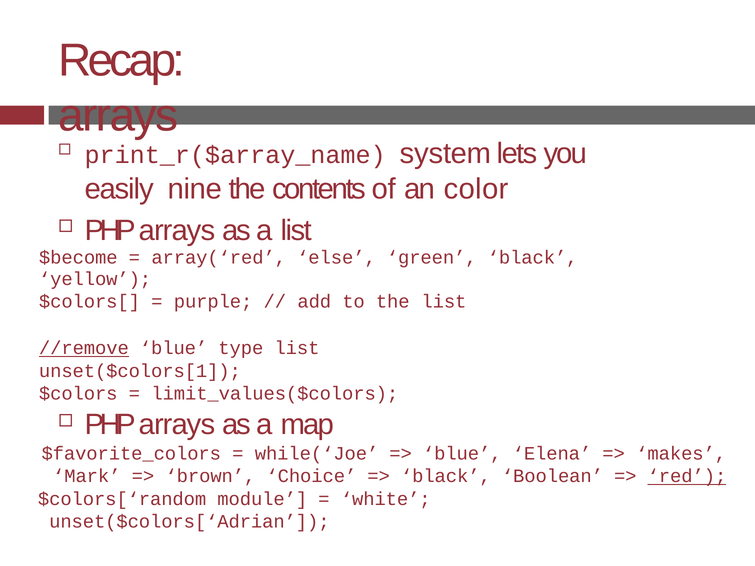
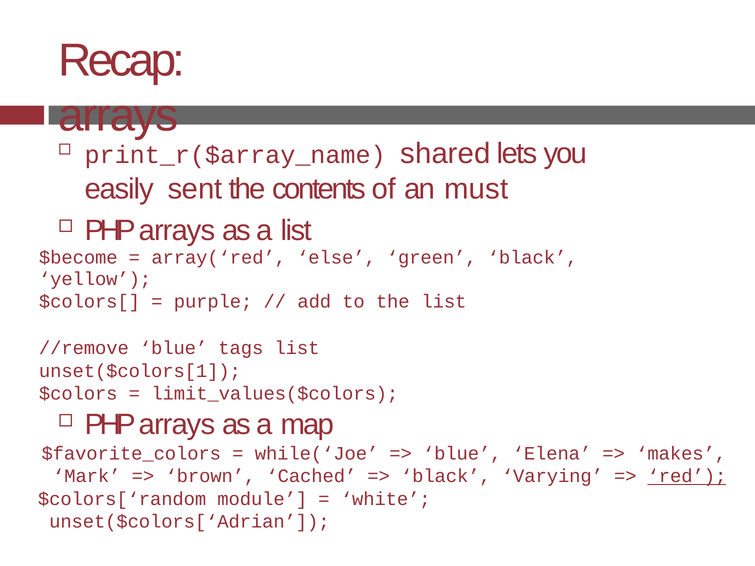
system: system -> shared (446, 153)
nine: nine -> sent (195, 189)
color: color -> must (476, 189)
//remove underline: present -> none (84, 348)
type: type -> tags (241, 348)
Choice: Choice -> Cached (311, 476)
Boolean: Boolean -> Varying (552, 476)
